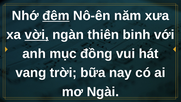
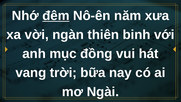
vời underline: present -> none (37, 35)
